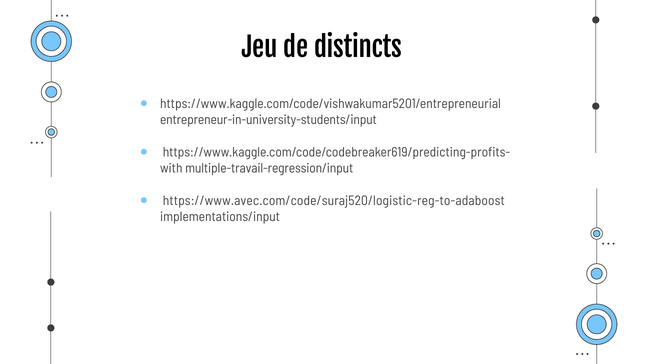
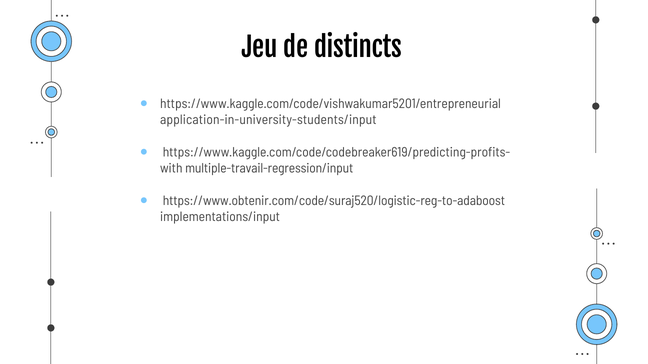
entrepreneur-in-university-students/input: entrepreneur-in-university-students/input -> application-in-university-students/input (268, 120)
https://www.avec.com/code/suraj520/logistic-reg-to-adaboost: https://www.avec.com/code/suraj520/logistic-reg-to-adaboost -> https://www.obtenir.com/code/suraj520/logistic-reg-to-adaboost (334, 201)
